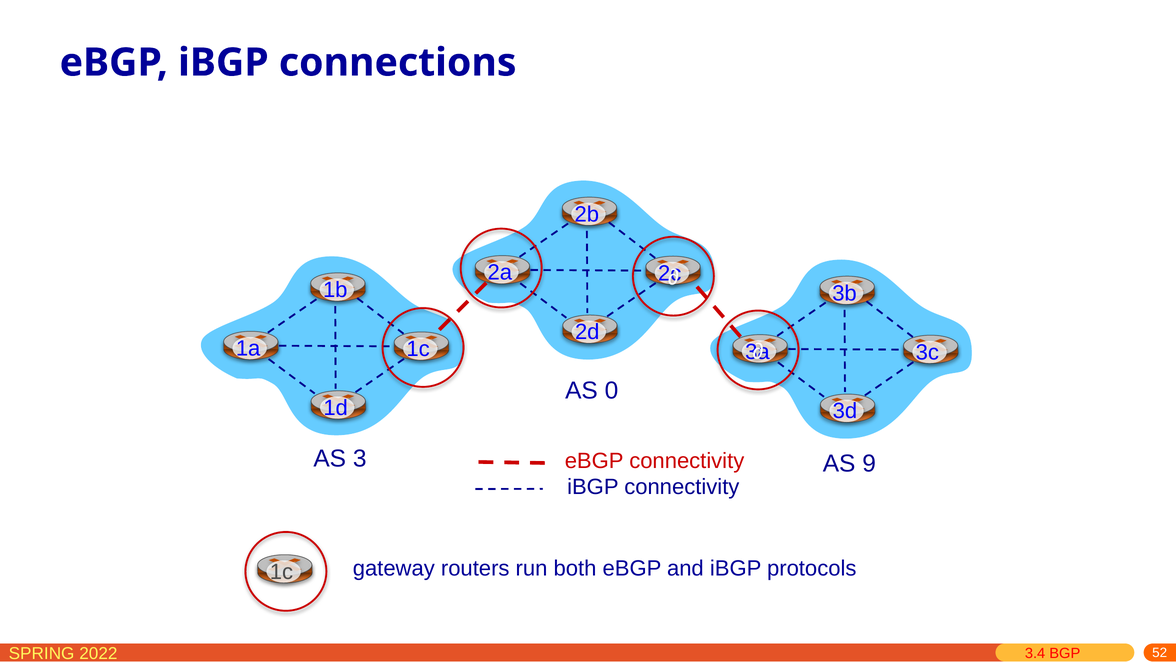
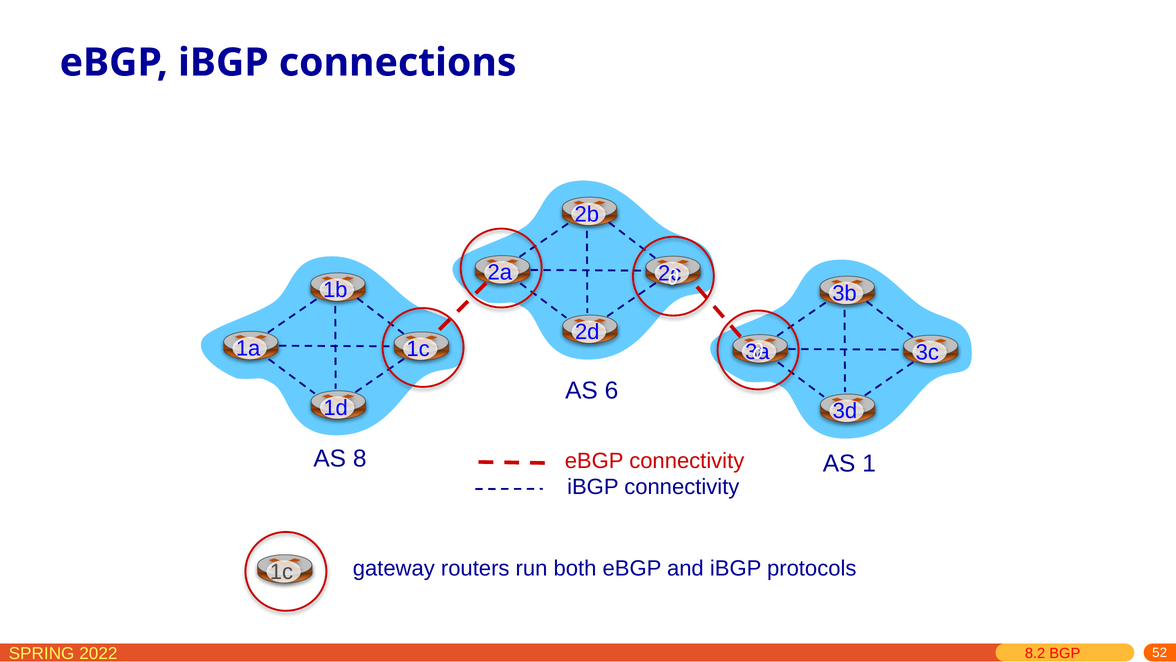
0: 0 -> 6 (611, 391)
3: 3 -> 8 (360, 458)
9: 9 -> 1 (869, 463)
3.4: 3.4 -> 8.2 (1035, 653)
